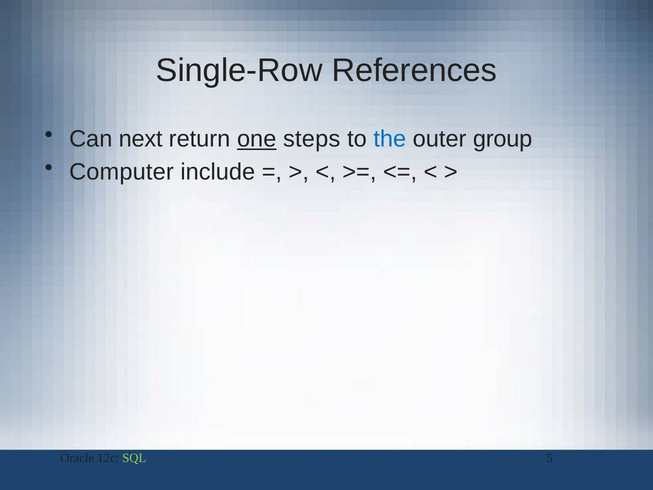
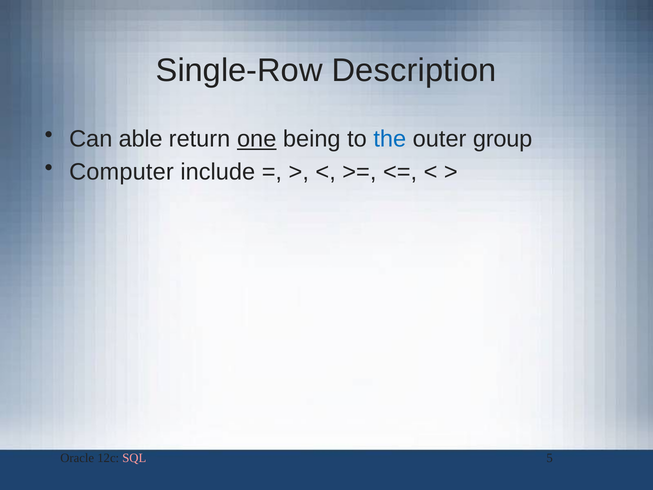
References: References -> Description (414, 70)
next: next -> able (141, 139)
steps: steps -> being (312, 139)
SQL colour: light green -> pink (134, 458)
